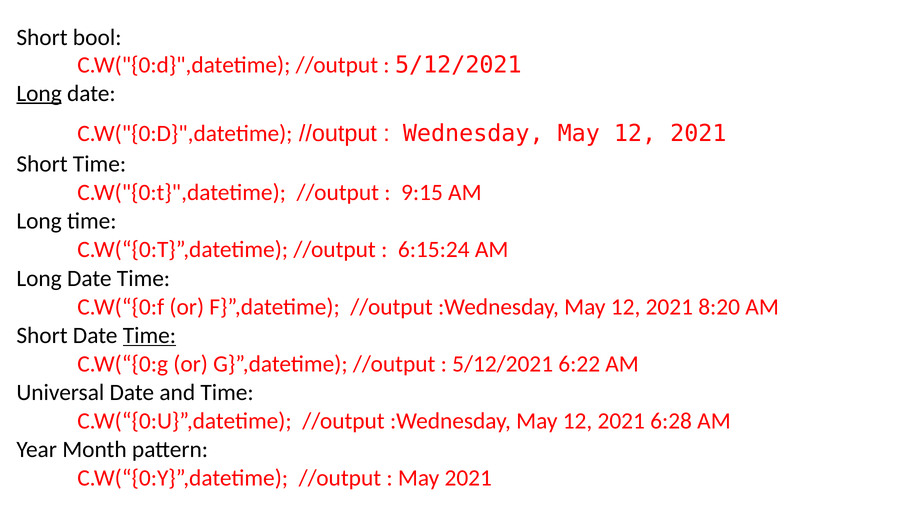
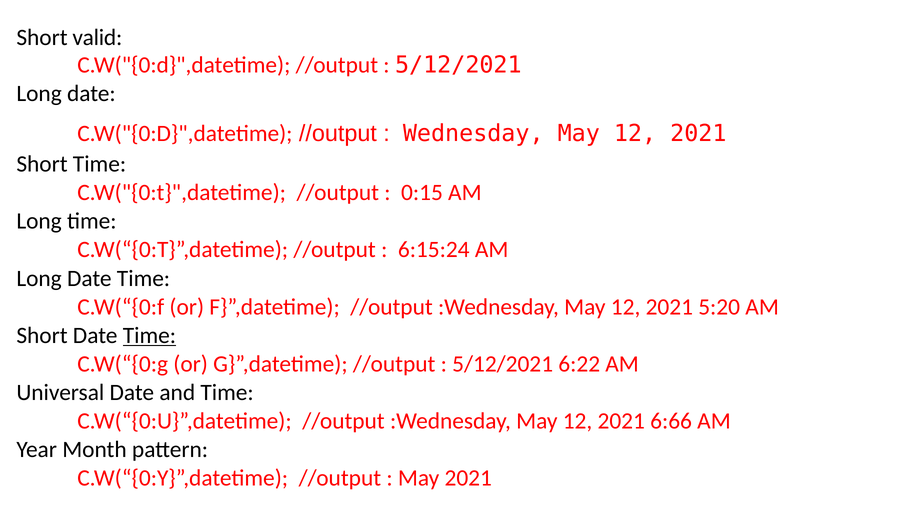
bool: bool -> valid (97, 37)
Long underline: present -> none (39, 93)
9:15: 9:15 -> 0:15 (422, 193)
8:20: 8:20 -> 5:20 (719, 307)
6:28: 6:28 -> 6:66 (671, 421)
